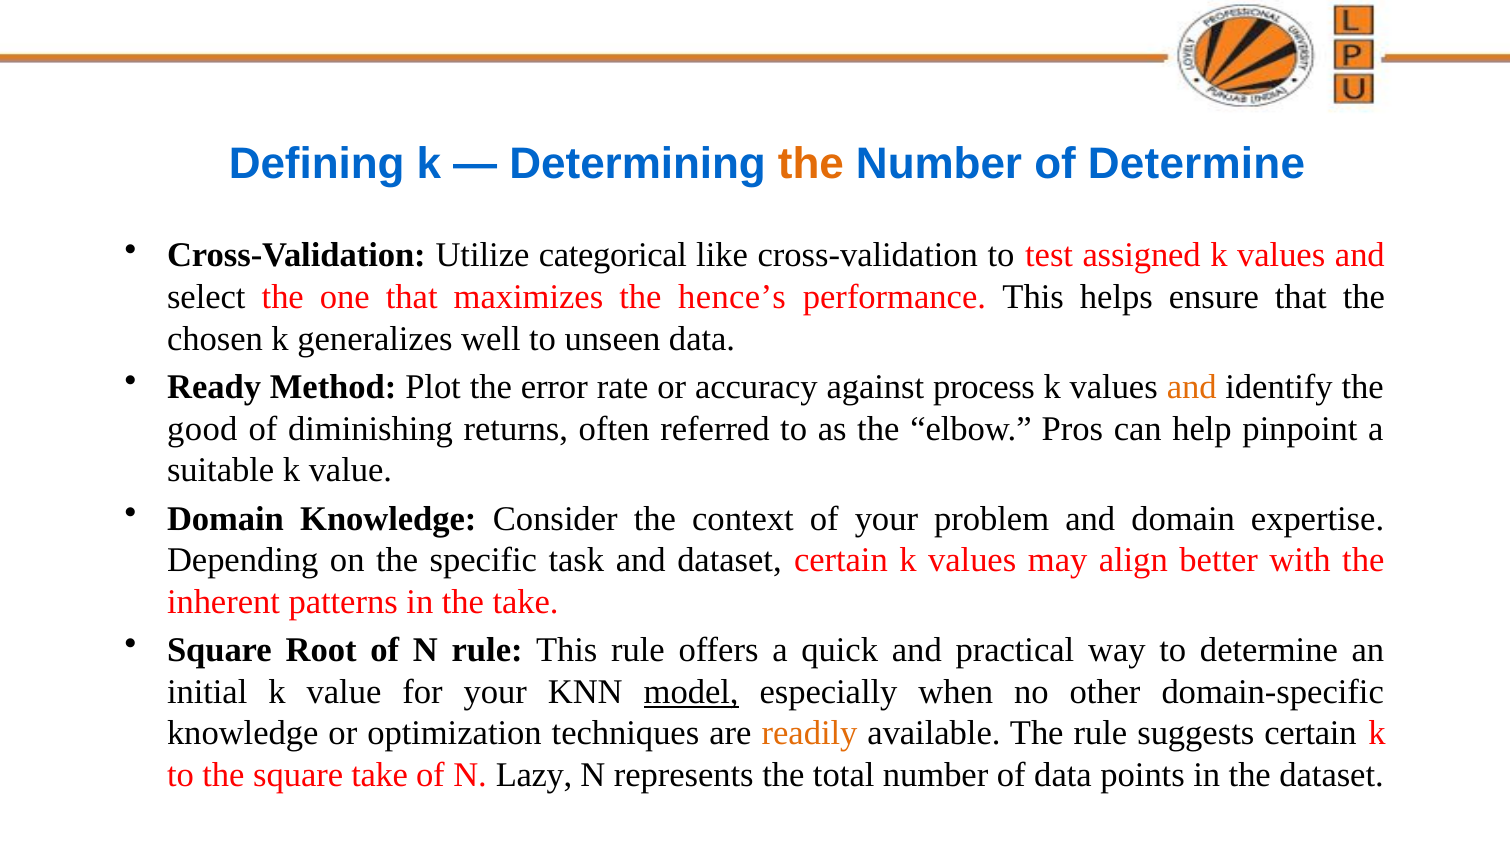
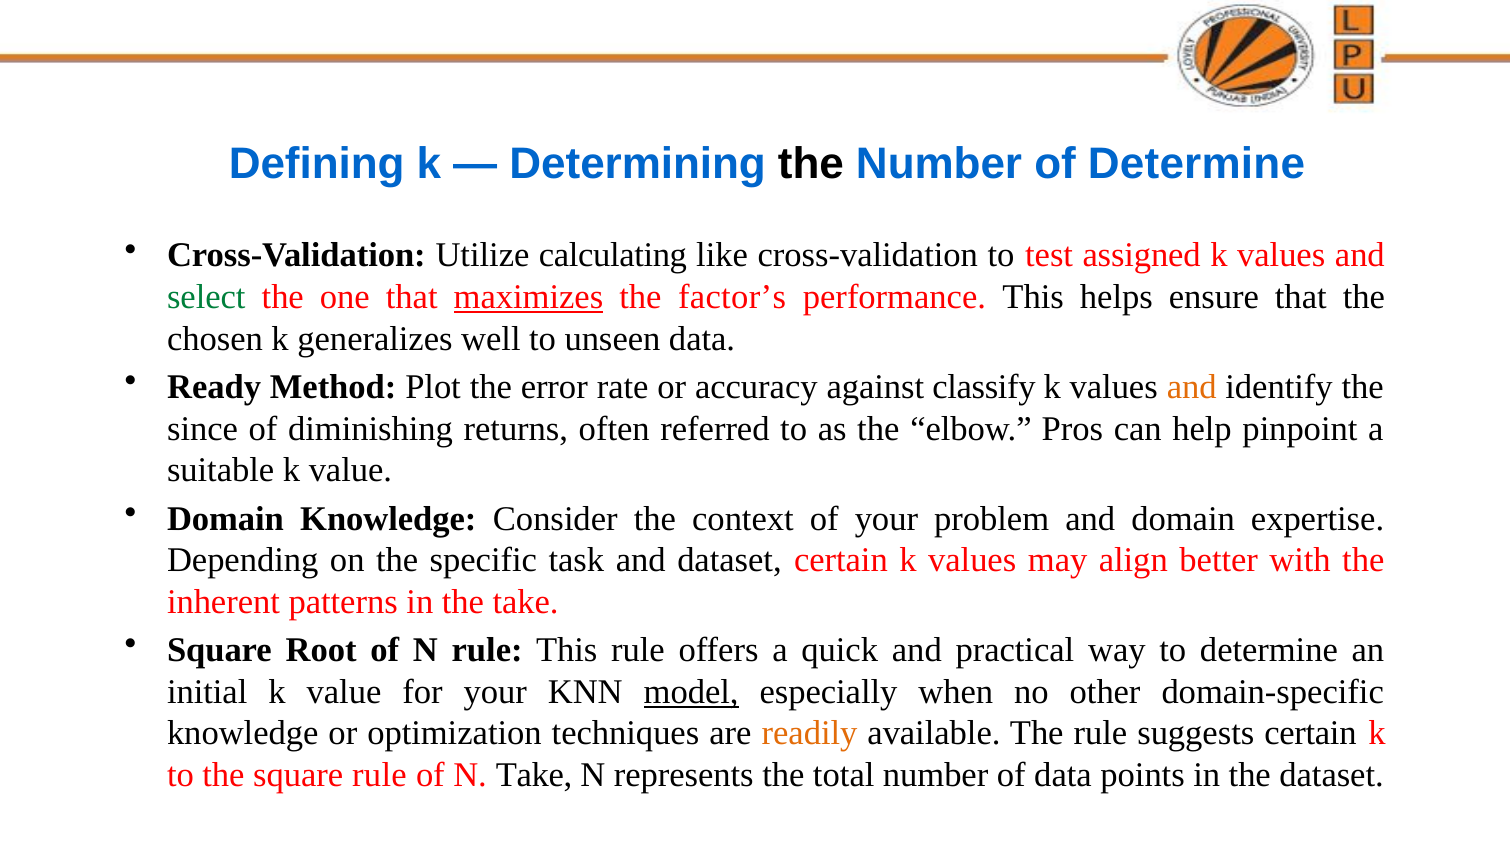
the colour: orange -> black (811, 163)
categorical: categorical -> calculating (613, 255)
select colour: black -> green (206, 297)
maximizes underline: none -> present (528, 297)
hence’s: hence’s -> factor’s (732, 297)
process: process -> classify (984, 387)
good: good -> since (203, 428)
square take: take -> rule (379, 774)
N Lazy: Lazy -> Take (534, 774)
